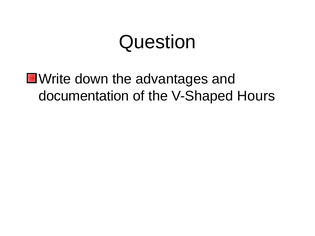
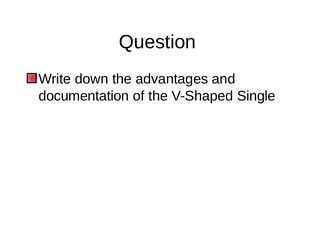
Hours: Hours -> Single (256, 96)
